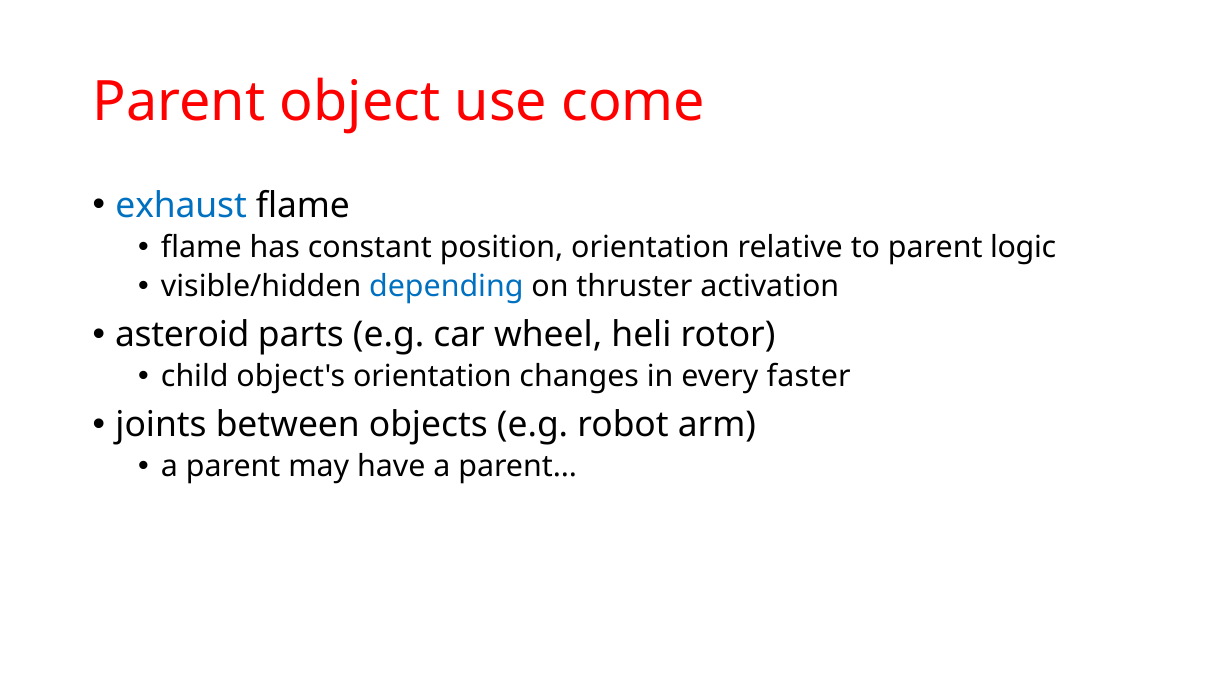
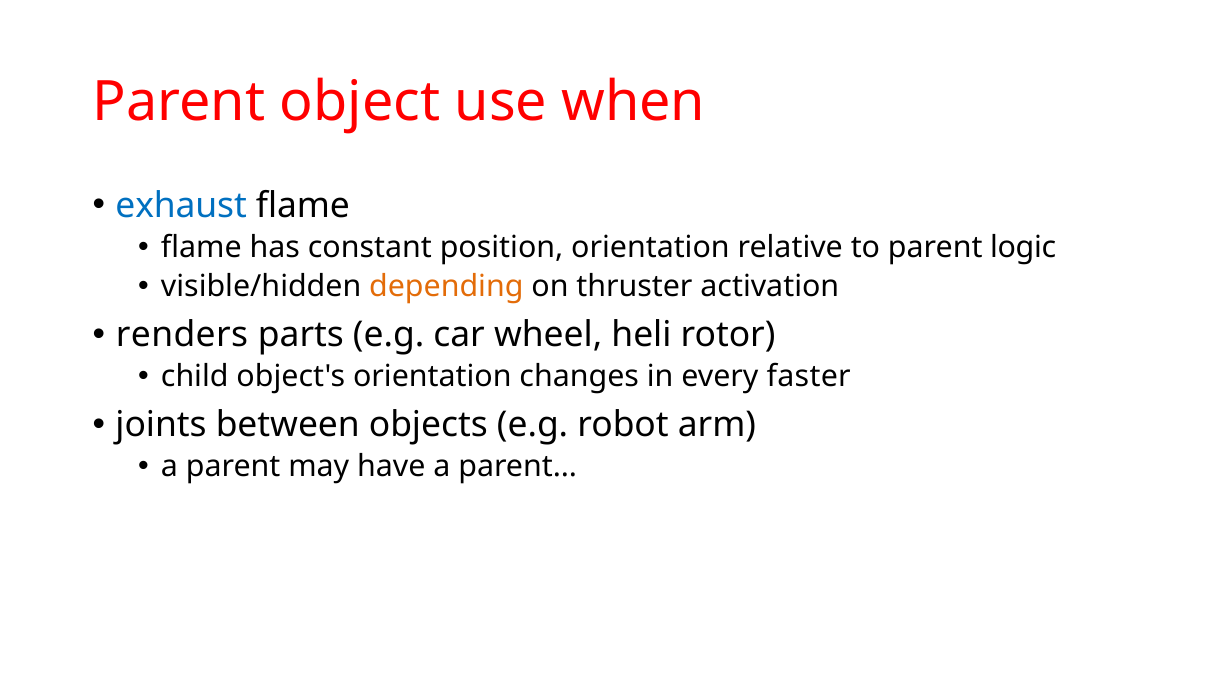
come: come -> when (633, 102)
depending colour: blue -> orange (446, 286)
asteroid: asteroid -> renders (182, 335)
